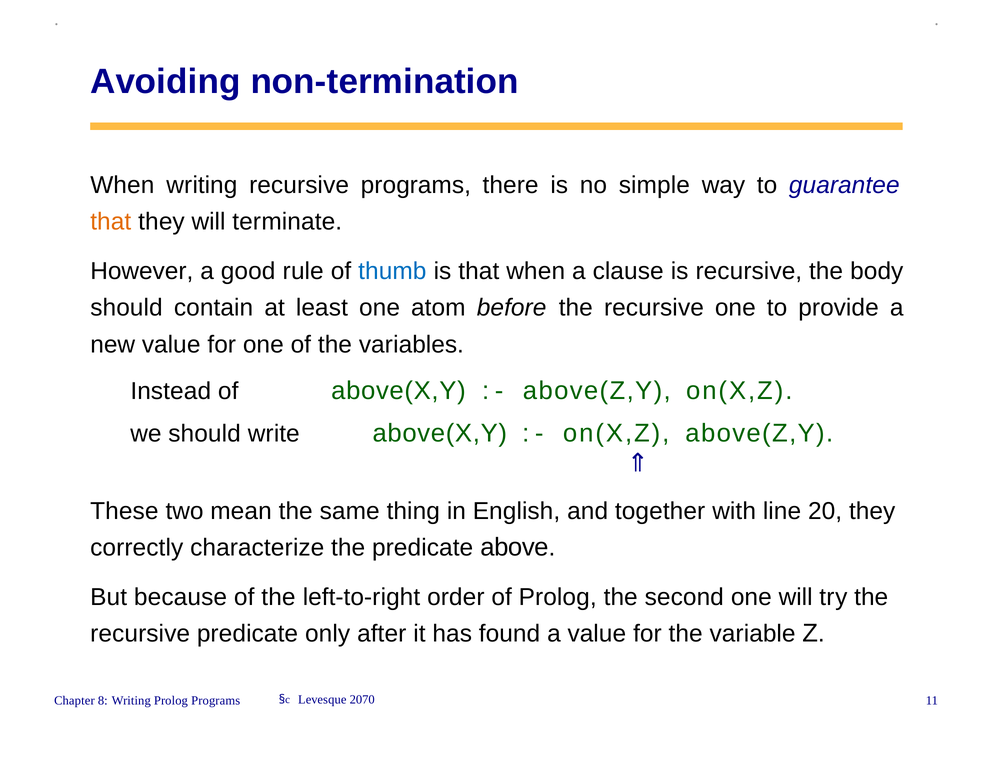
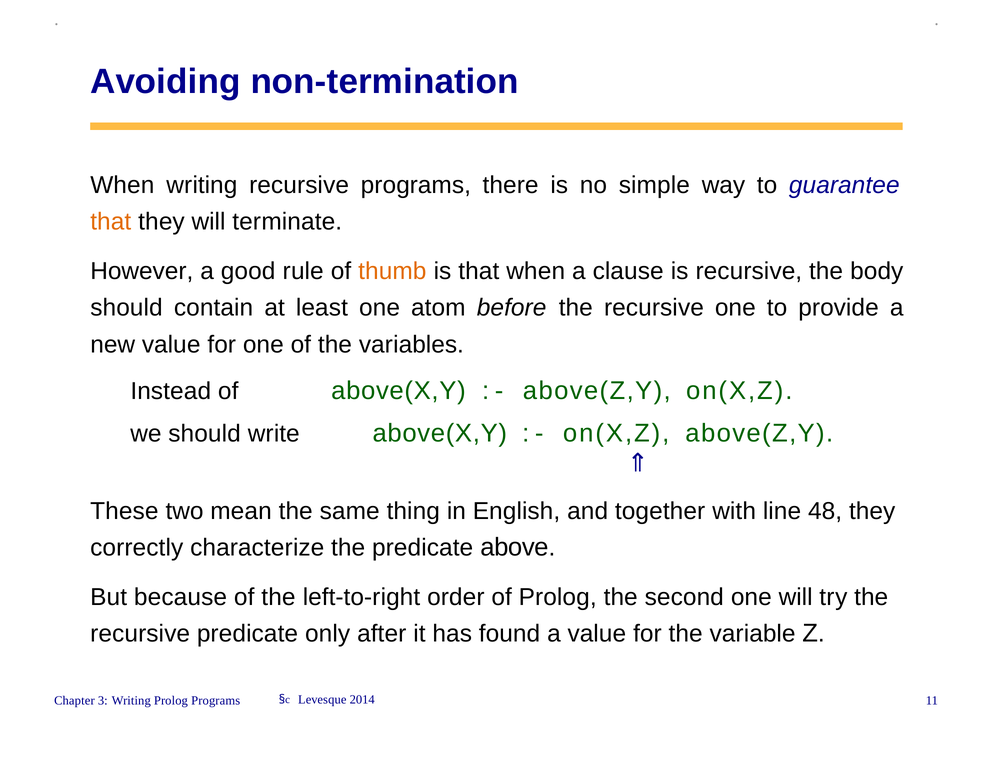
thumb colour: blue -> orange (392, 271)
20: 20 -> 48 (825, 511)
8: 8 -> 3 (103, 701)
2070: 2070 -> 2014 (362, 700)
